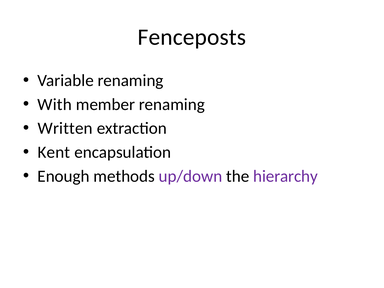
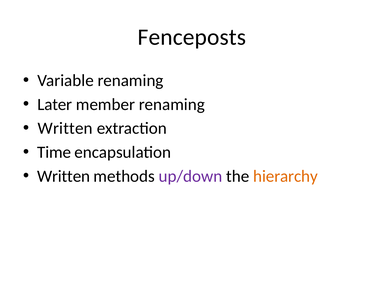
With: With -> Later (55, 104)
Kent: Kent -> Time (54, 152)
Enough: Enough -> Written (64, 176)
hierarchy colour: purple -> orange (285, 176)
